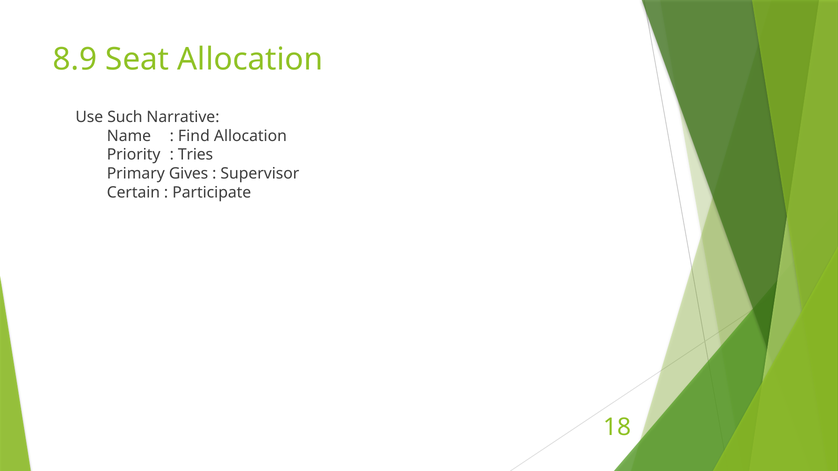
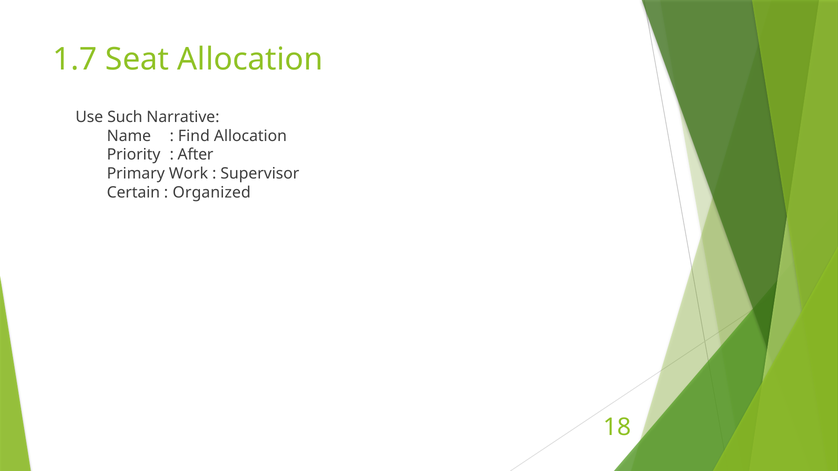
8.9: 8.9 -> 1.7 (75, 60)
Tries: Tries -> After (196, 155)
Gives: Gives -> Work (188, 174)
Participate: Participate -> Organized (212, 192)
